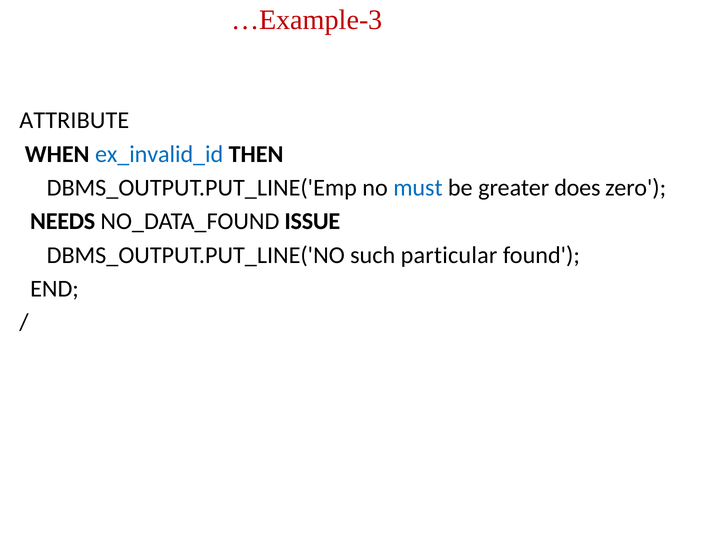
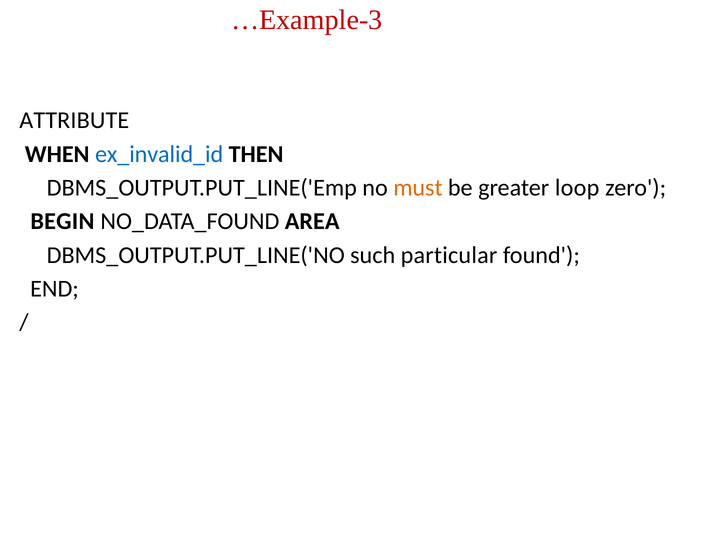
must colour: blue -> orange (418, 188)
does: does -> loop (577, 188)
NEEDS: NEEDS -> BEGIN (62, 221)
ISSUE: ISSUE -> AREA (312, 221)
